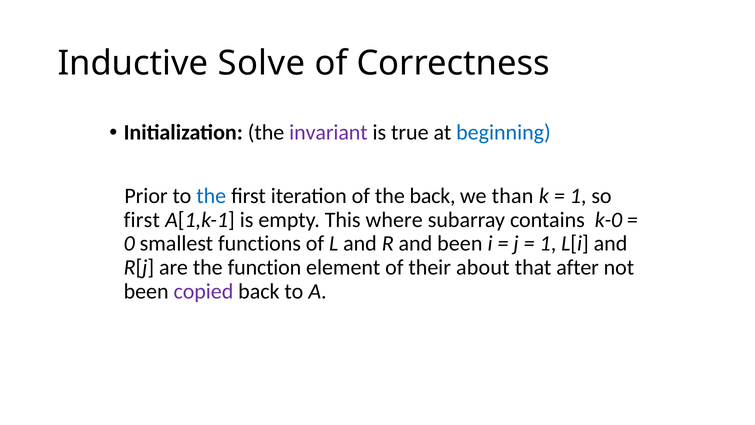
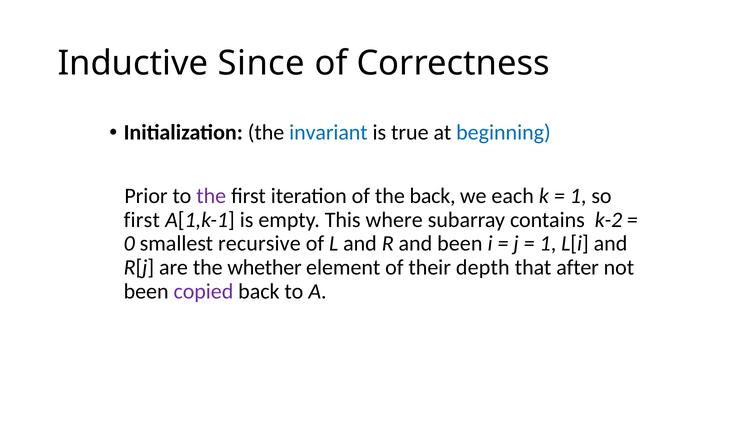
Solve: Solve -> Since (261, 63)
invariant colour: purple -> blue (328, 133)
the colour: blue -> purple (211, 196)
than: than -> each (513, 196)
k-0: k-0 -> k-2 (608, 220)
functions: functions -> recursive (259, 243)
function: function -> whether (264, 267)
about: about -> depth (483, 267)
